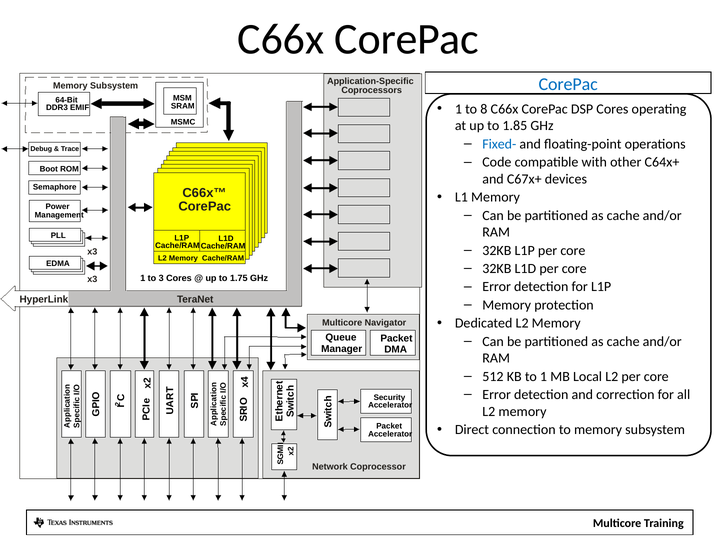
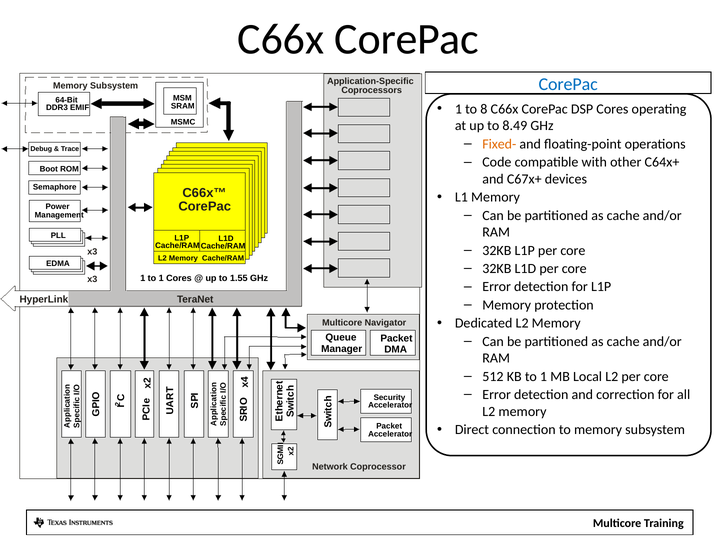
1.85: 1.85 -> 8.49 (515, 126)
Fixed- colour: blue -> orange (499, 144)
1 to 3: 3 -> 1 (161, 279)
1.75: 1.75 -> 1.55 (239, 279)
